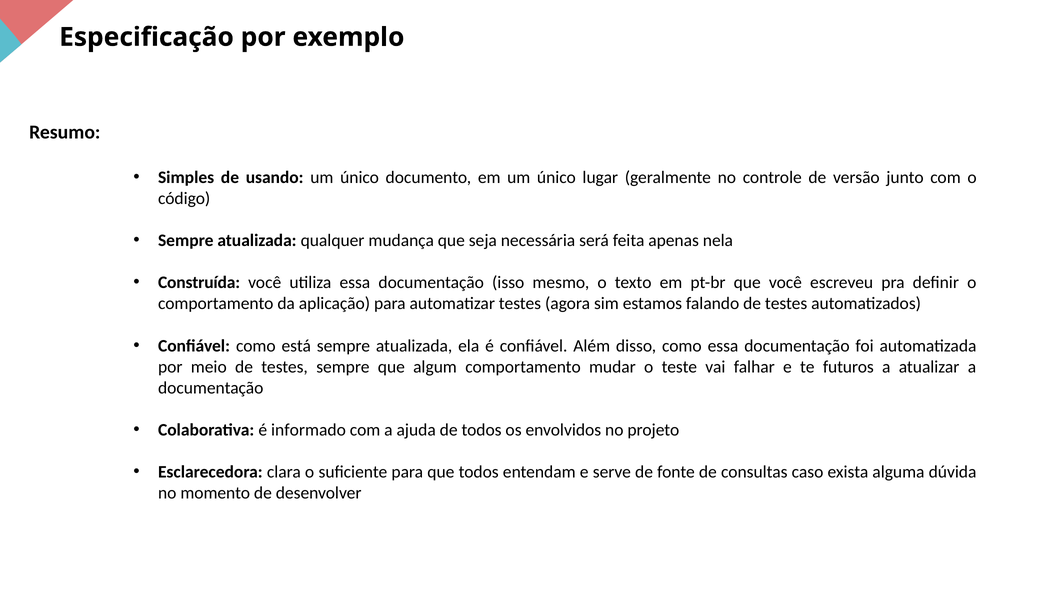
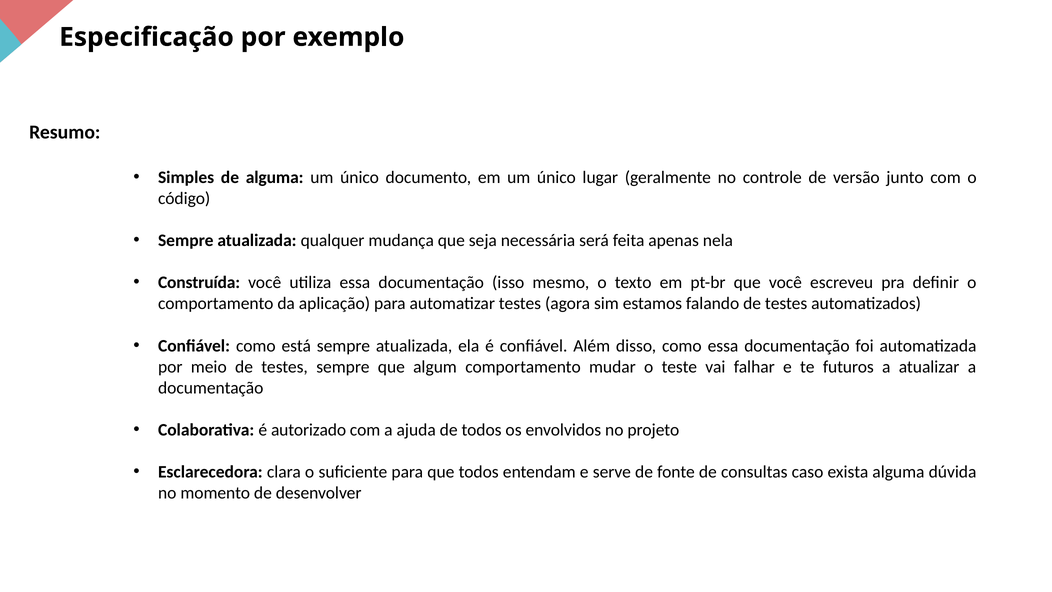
de usando: usando -> alguma (275, 177)
informado: informado -> autorizado (309, 430)
